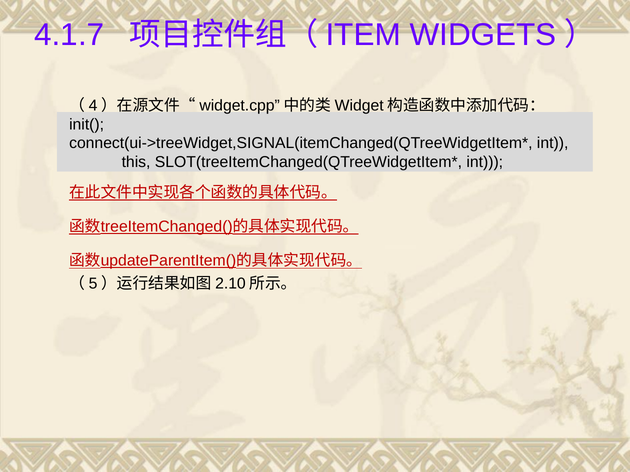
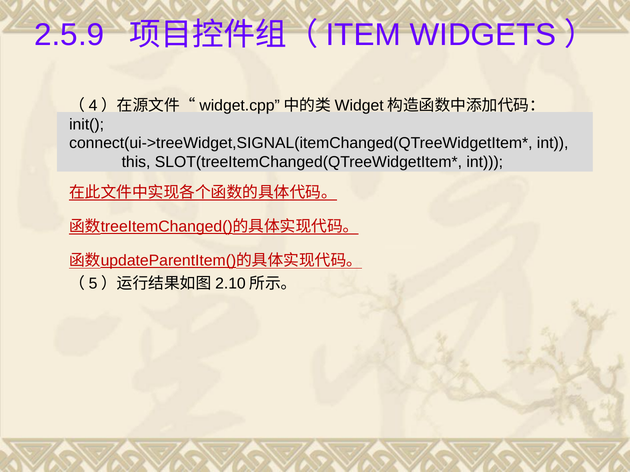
4.1.7: 4.1.7 -> 2.5.9 (69, 35)
